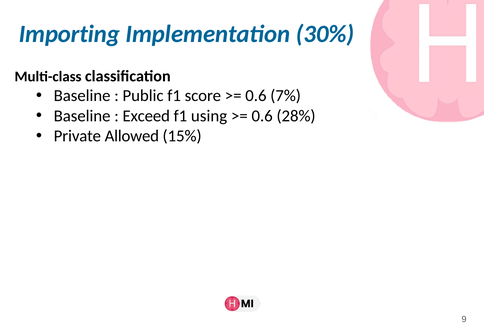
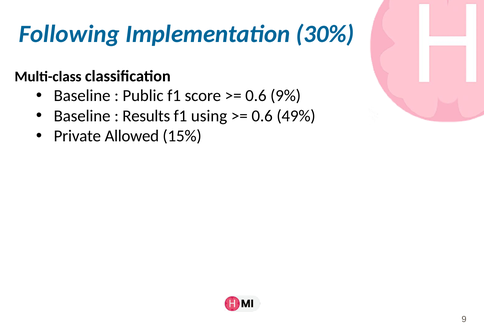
Importing: Importing -> Following (69, 34)
7%: 7% -> 9% (286, 96)
Exceed: Exceed -> Results (146, 116)
28%: 28% -> 49% (296, 116)
